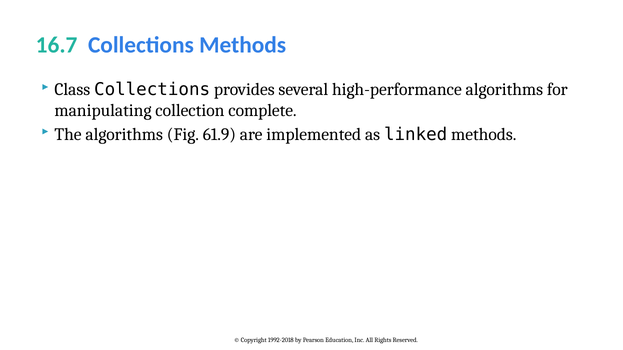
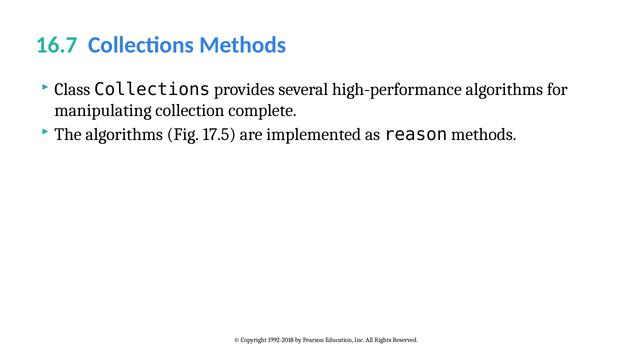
61.9: 61.9 -> 17.5 (219, 134)
linked: linked -> reason (416, 134)
